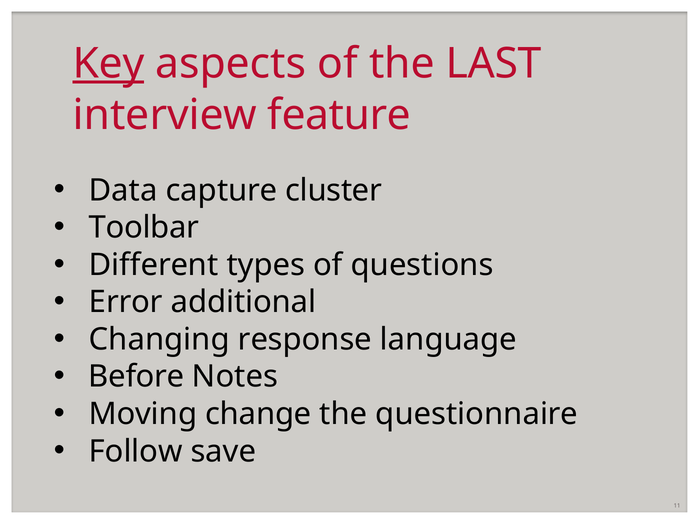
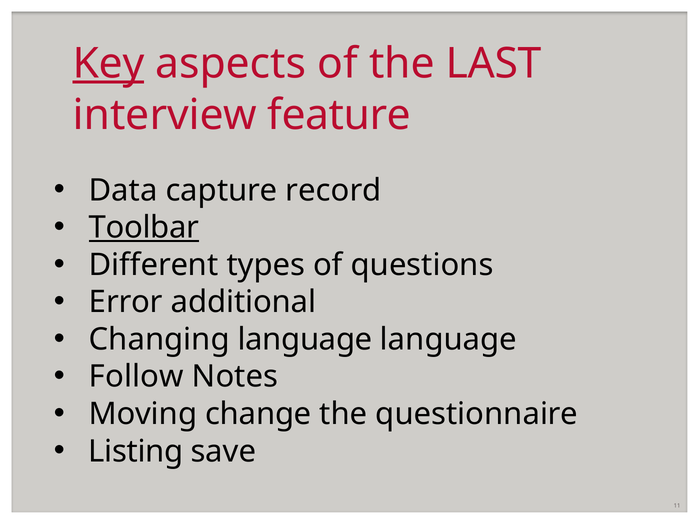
cluster: cluster -> record (333, 190)
Toolbar underline: none -> present (144, 228)
Changing response: response -> language (305, 340)
Before: Before -> Follow (136, 377)
Follow: Follow -> Listing (136, 451)
